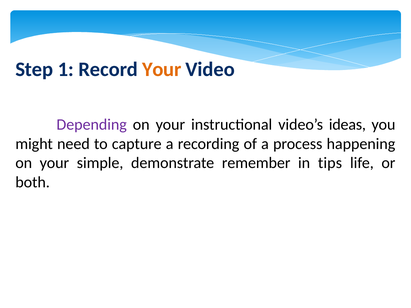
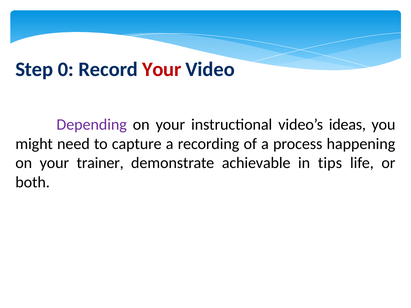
1: 1 -> 0 (66, 70)
Your colour: orange -> red (162, 70)
simple: simple -> trainer (100, 163)
remember: remember -> achievable (256, 163)
